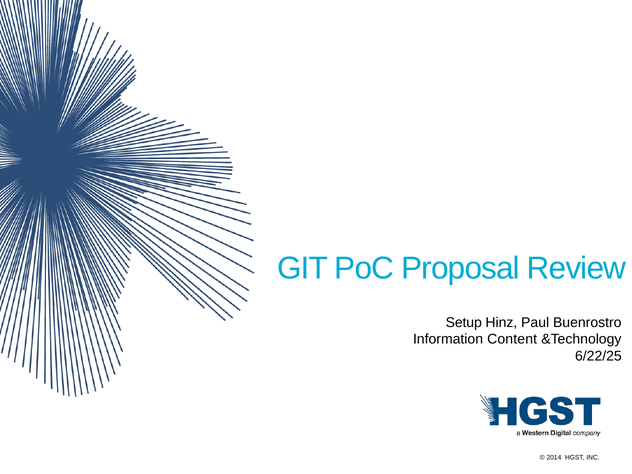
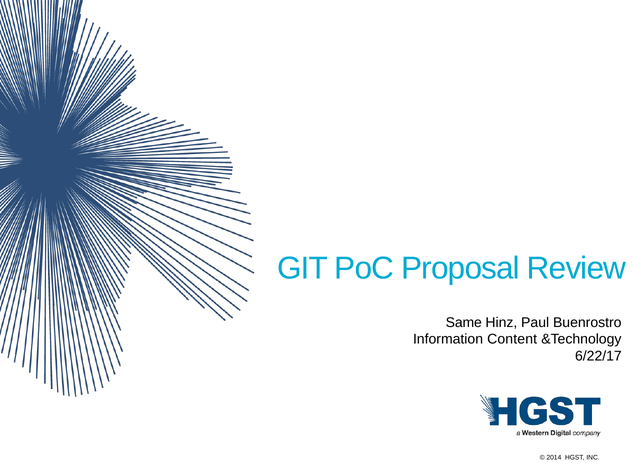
Setup: Setup -> Same (464, 322)
6/22/25: 6/22/25 -> 6/22/17 (598, 356)
